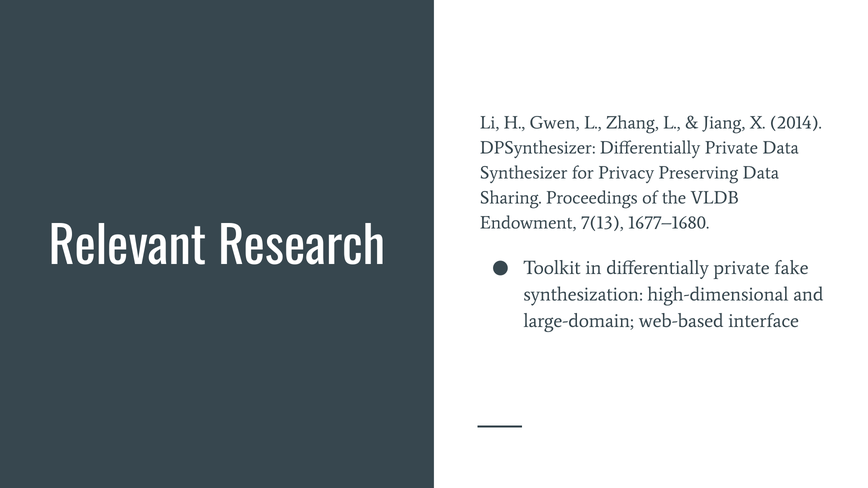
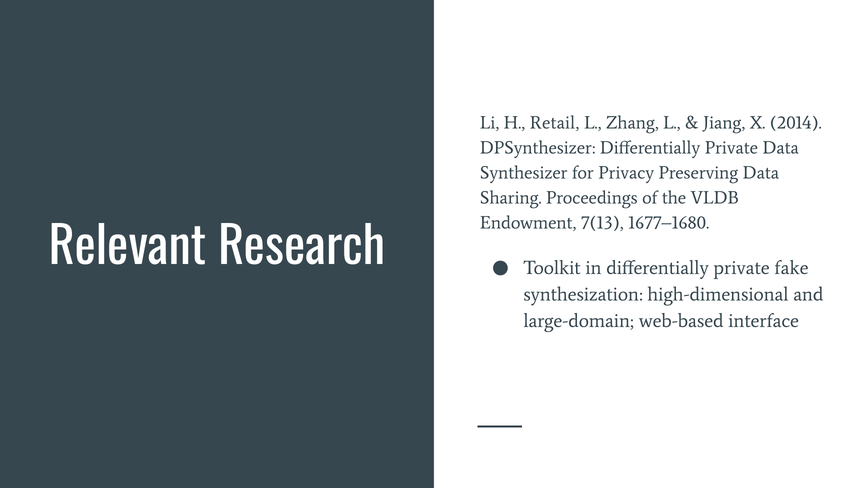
Gwen: Gwen -> Retail (555, 123)
